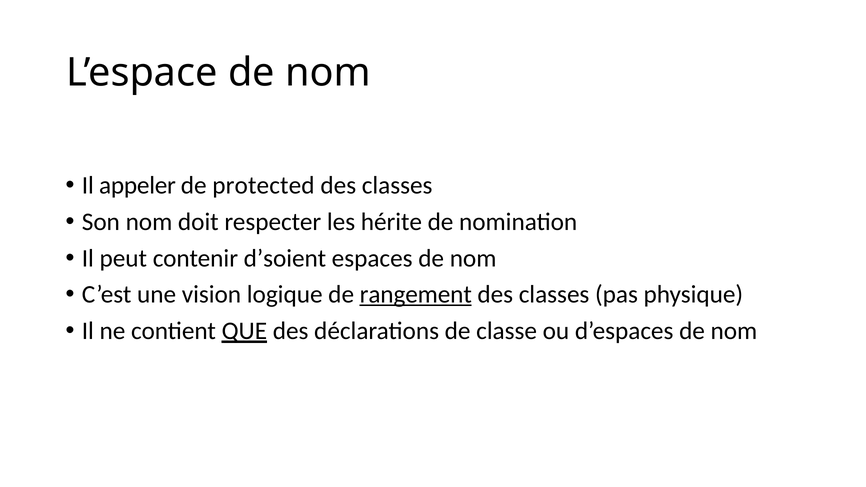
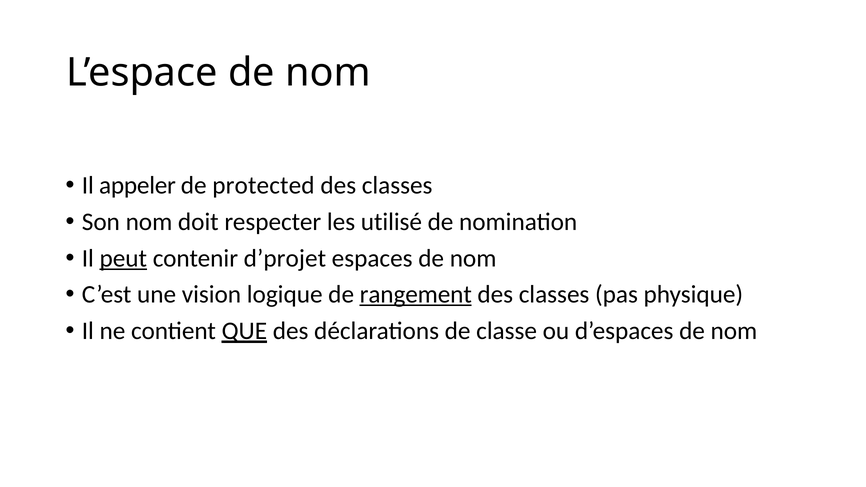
hérite: hérite -> utilisé (391, 222)
peut underline: none -> present (123, 258)
d’soient: d’soient -> d’projet (285, 258)
